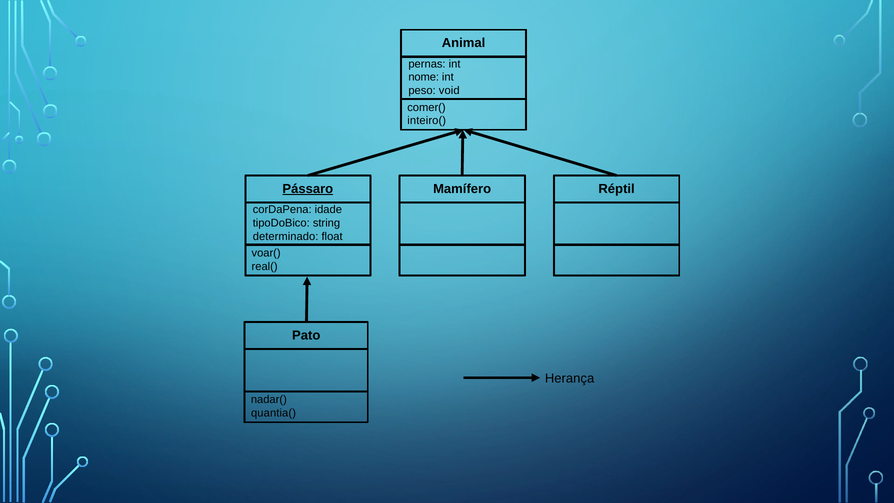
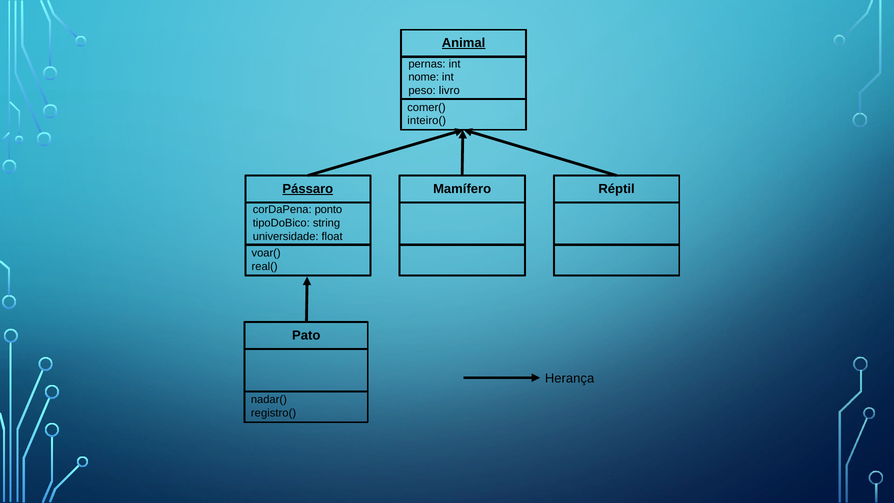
Animal underline: none -> present (464, 43)
void: void -> livro (449, 91)
idade: idade -> ponto (328, 210)
determinado: determinado -> universidade (286, 236)
quantia(: quantia( -> registro( (274, 413)
